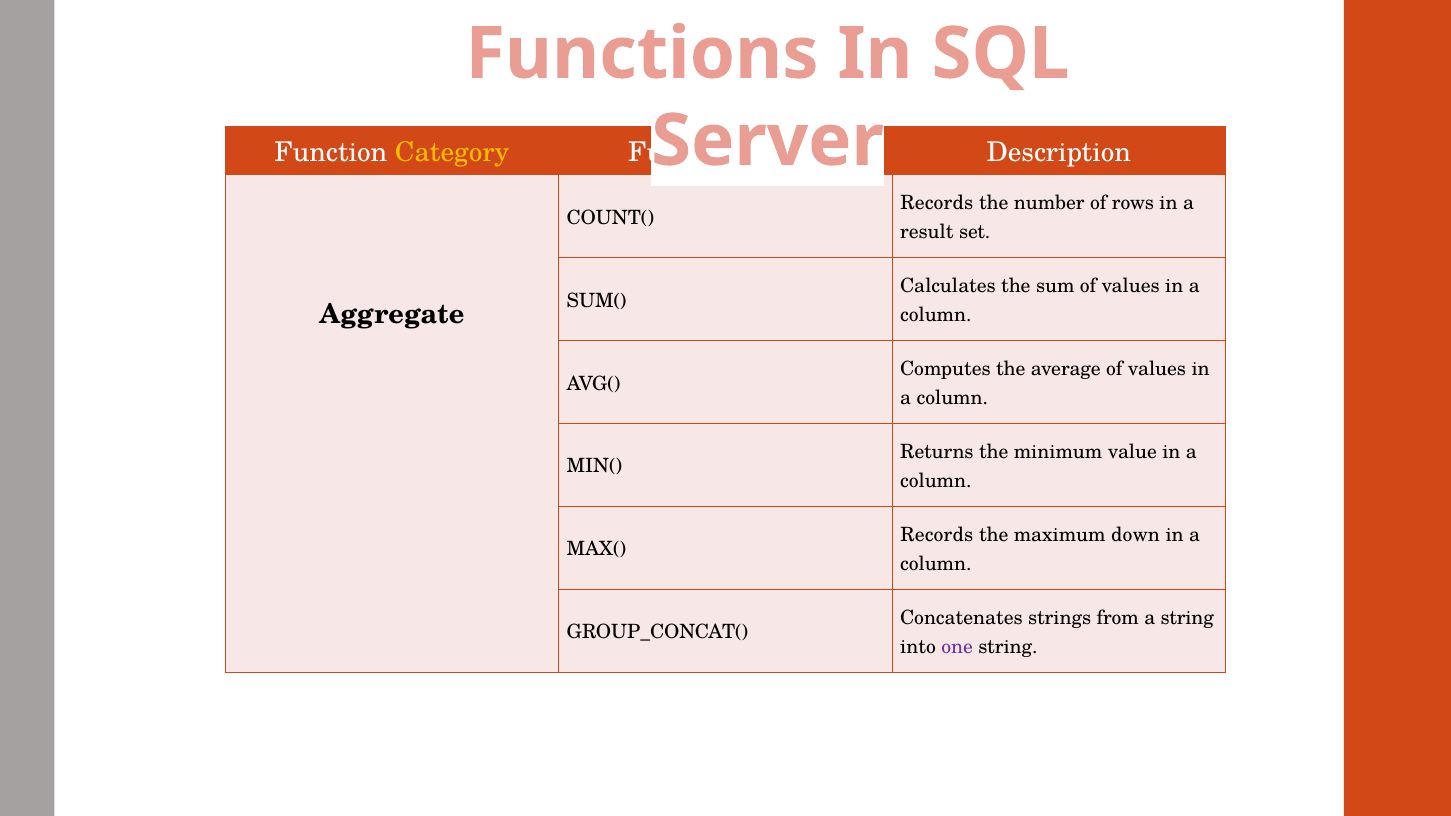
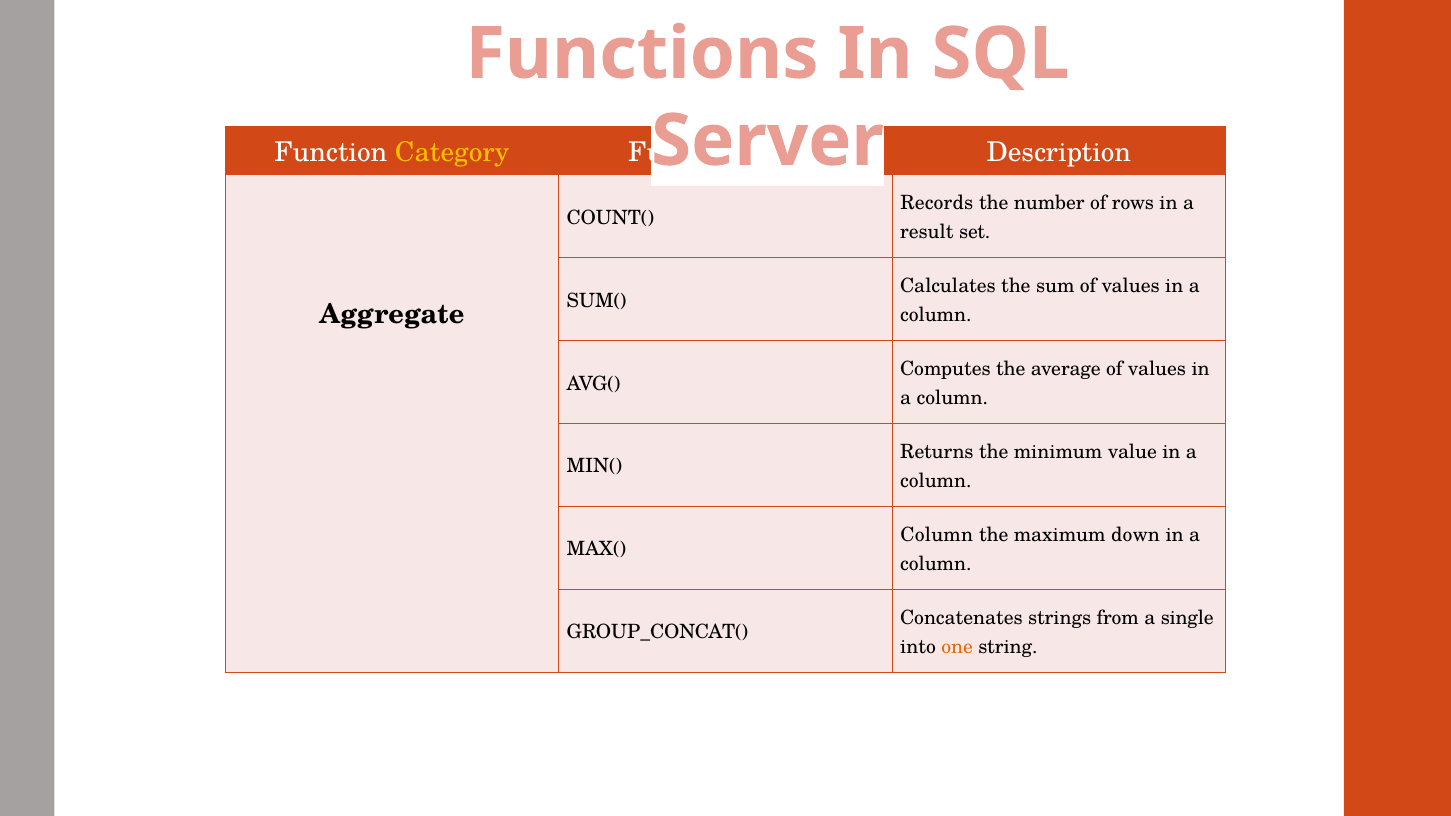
Records: Records -> Column (937, 535)
a string: string -> single (1187, 618)
one colour: purple -> orange (957, 647)
